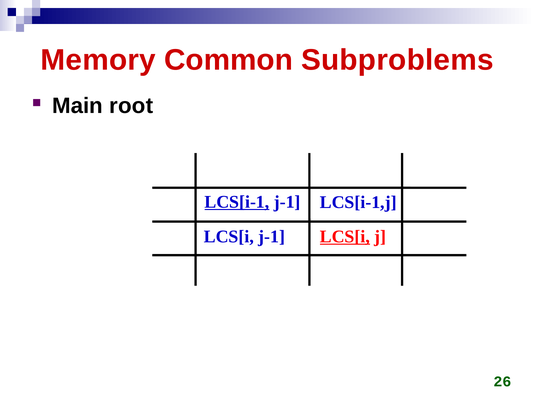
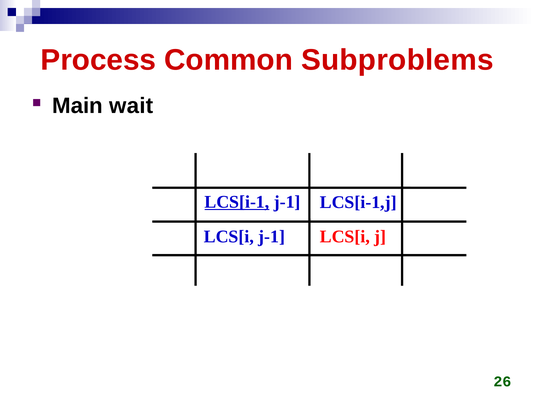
Memory: Memory -> Process (98, 60)
root: root -> wait (131, 106)
LCS[i underline: present -> none (345, 237)
